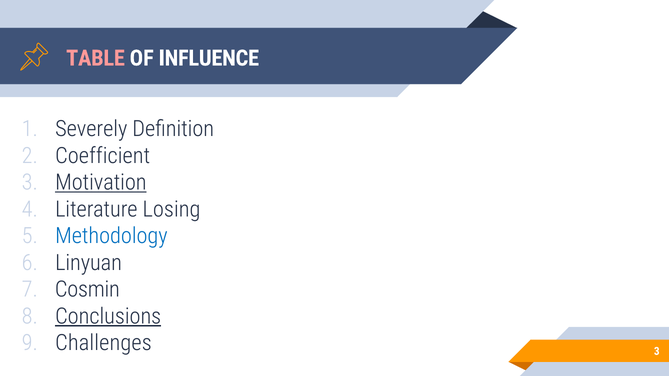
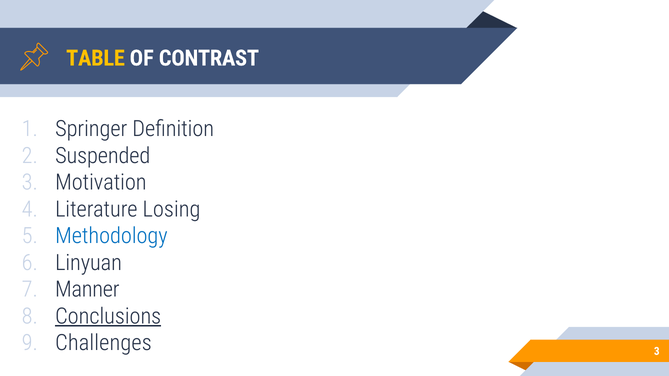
TABLE colour: pink -> yellow (96, 58)
INFLUENCE: INFLUENCE -> CONTRAST (209, 58)
Severely: Severely -> Springer (91, 129)
Coefficient: Coefficient -> Suspended (103, 156)
Motivation underline: present -> none (101, 183)
Cosmin: Cosmin -> Manner (87, 290)
